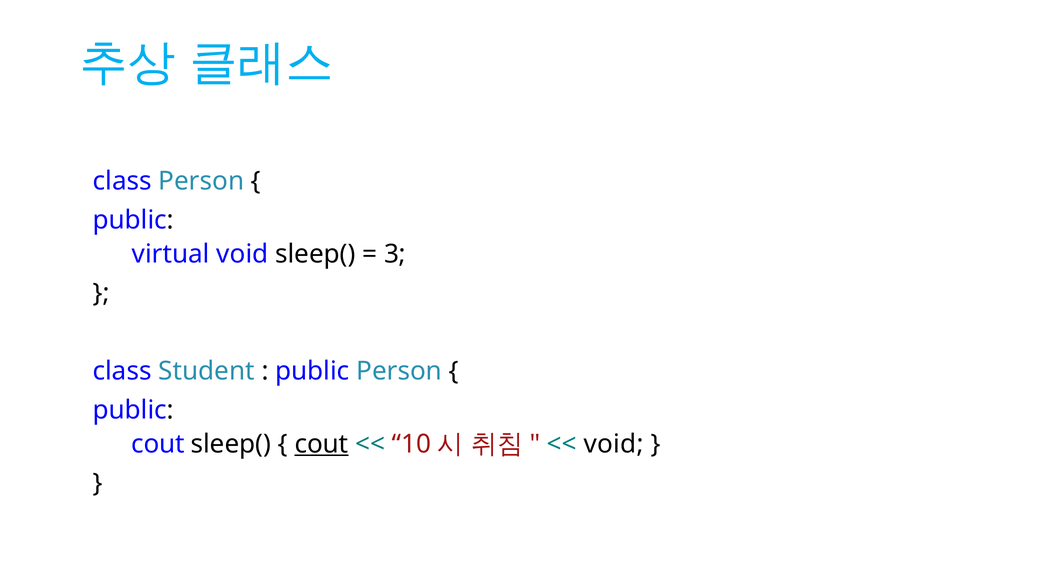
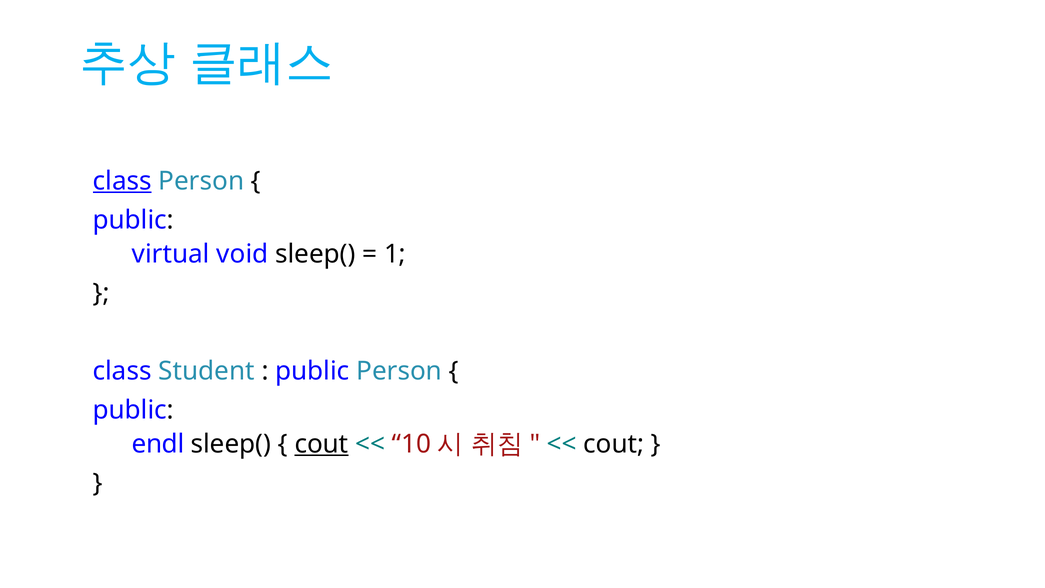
class underline: none -> present (122, 181)
3: 3 -> 1 (395, 254)
cout: cout -> endl (158, 444)
void: void -> cout (614, 444)
